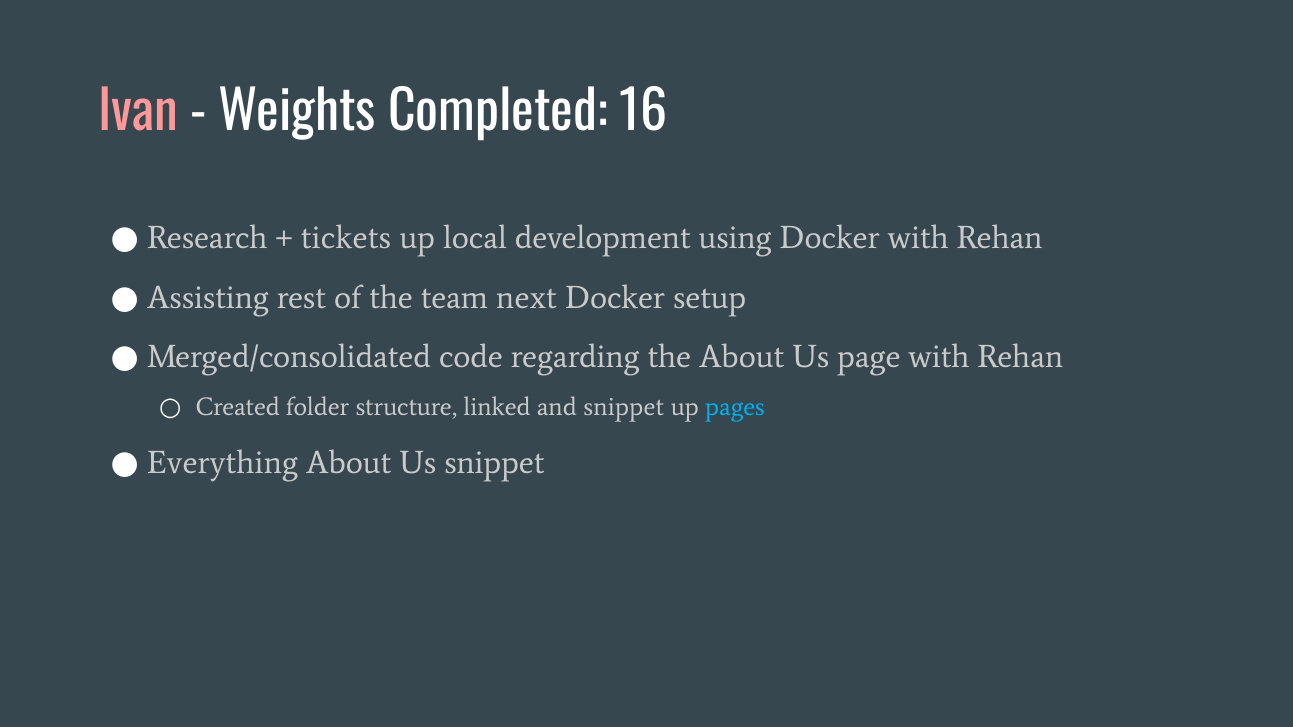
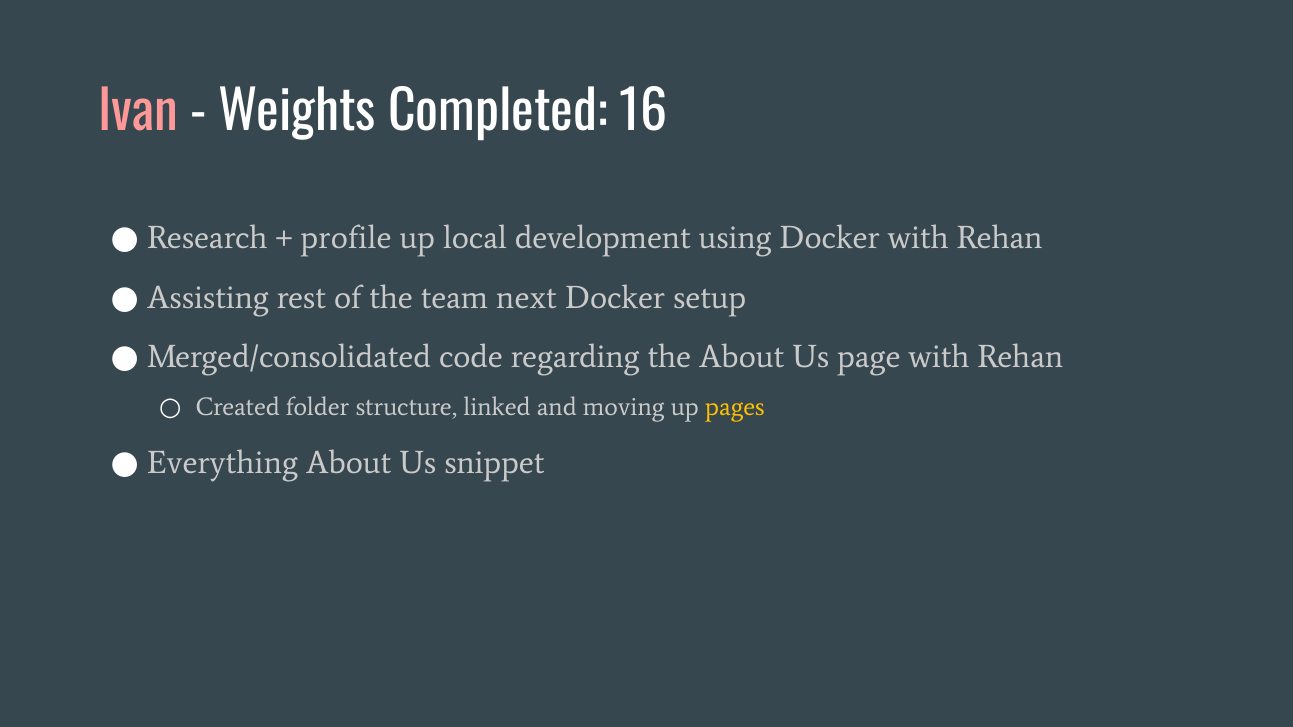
tickets: tickets -> profile (346, 238)
and snippet: snippet -> moving (624, 407)
pages colour: light blue -> yellow (735, 407)
